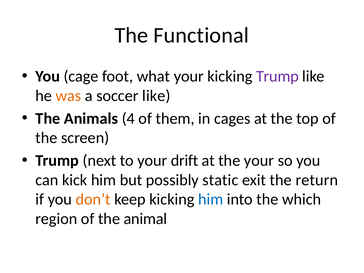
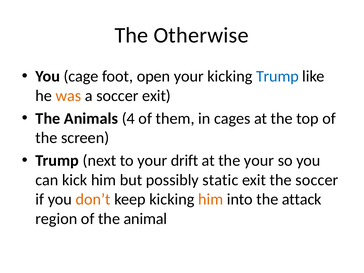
Functional: Functional -> Otherwise (201, 35)
what: what -> open (154, 76)
Trump colour: purple -> blue (277, 76)
soccer like: like -> exit (156, 96)
the return: return -> soccer (317, 180)
him colour: blue -> orange (211, 199)
which: which -> attack (302, 199)
